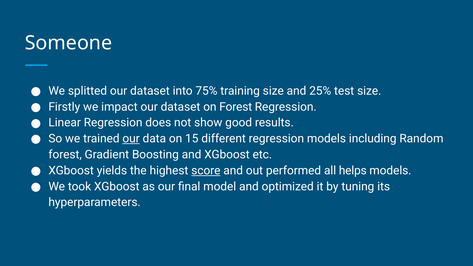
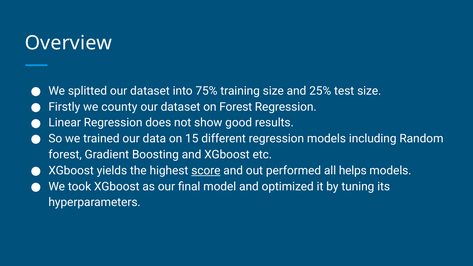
Someone: Someone -> Overview (68, 43)
impact: impact -> county (119, 107)
our underline: present -> none (131, 139)
